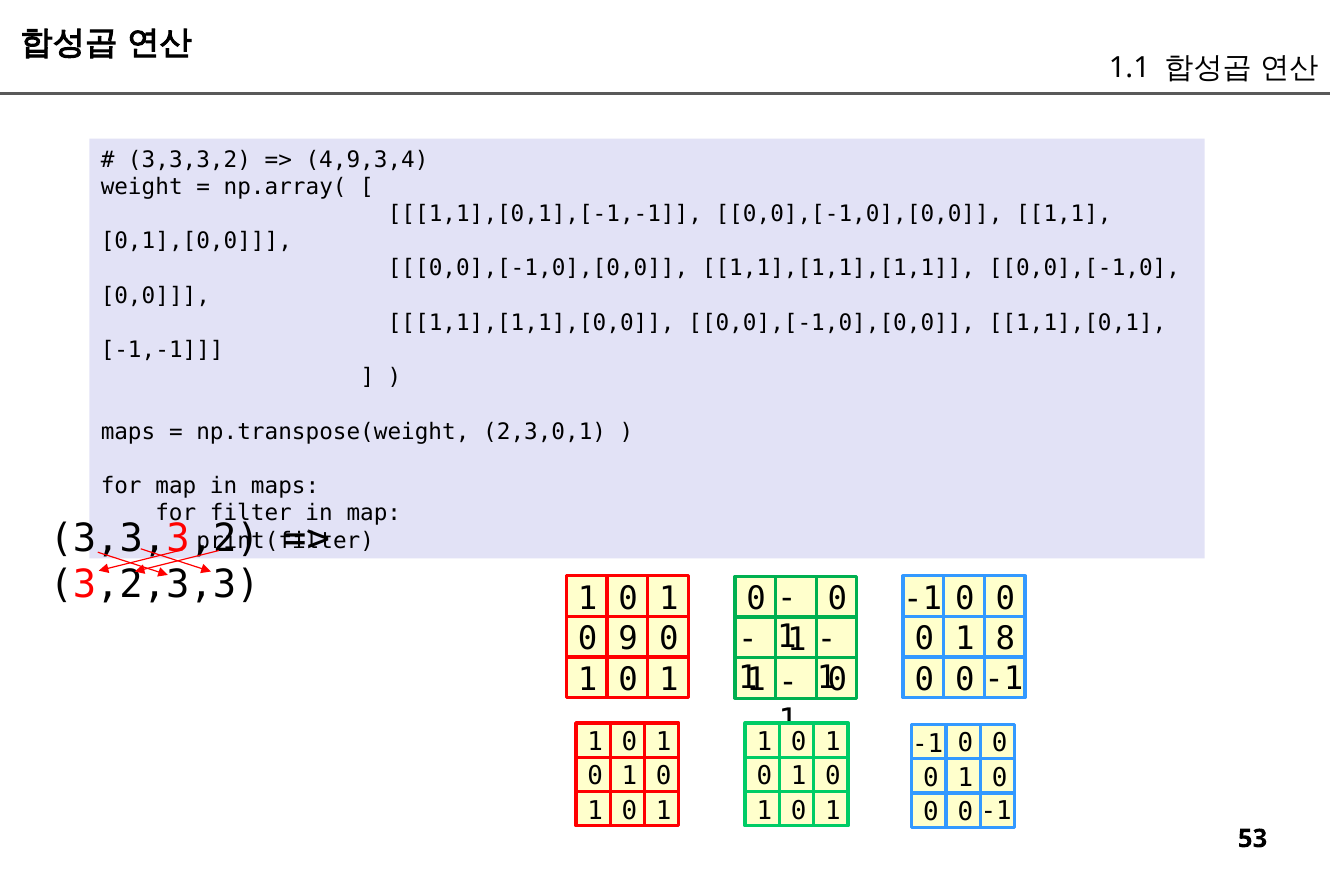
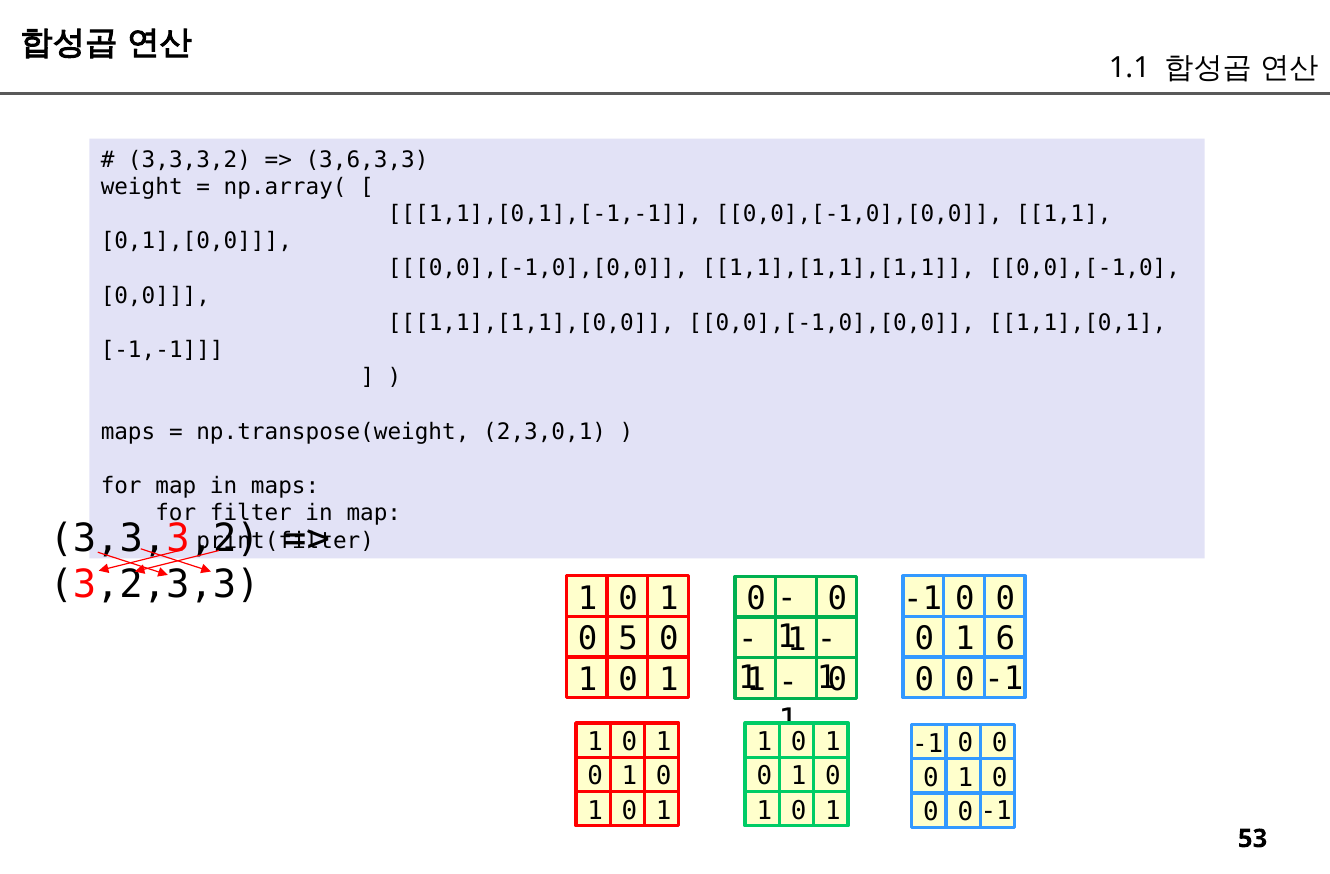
4,9,3,4: 4,9,3,4 -> 3,6,3,3 (367, 160)
9: 9 -> 5 (628, 639)
8: 8 -> 6 (1005, 639)
